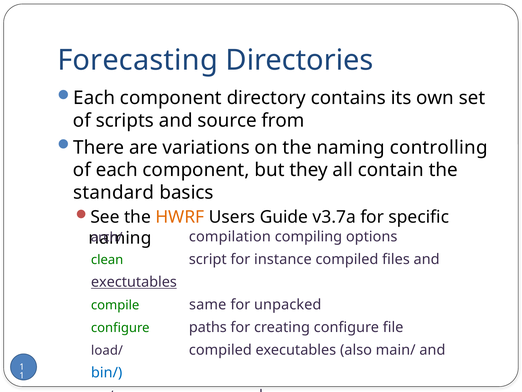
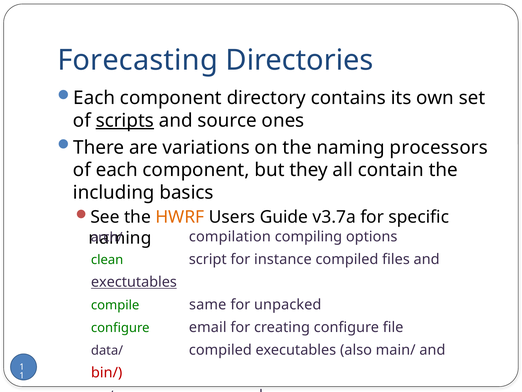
scripts underline: none -> present (125, 120)
from: from -> ones (283, 120)
controlling: controlling -> processors (439, 147)
standard: standard -> including (114, 192)
paths: paths -> email (208, 327)
load/: load/ -> data/ (107, 350)
bin/ colour: blue -> red (107, 372)
